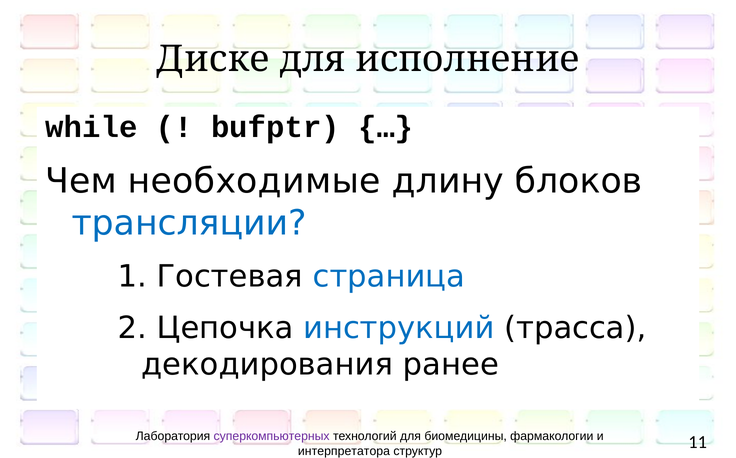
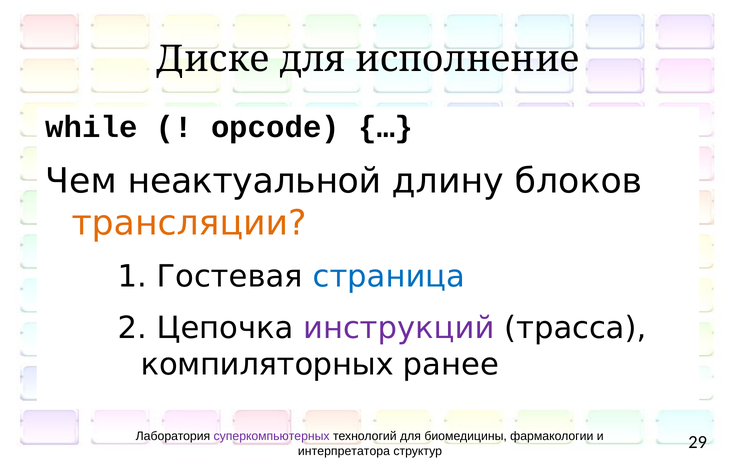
bufptr: bufptr -> opcode (275, 127)
необходимые: необходимые -> неактуальной (255, 181)
трансляции colour: blue -> orange (189, 223)
инструкций colour: blue -> purple (399, 328)
декодирования: декодирования -> компиляторных (267, 365)
11: 11 -> 29 (698, 442)
